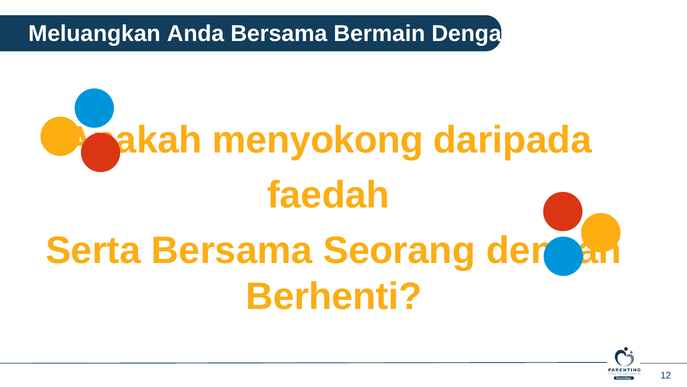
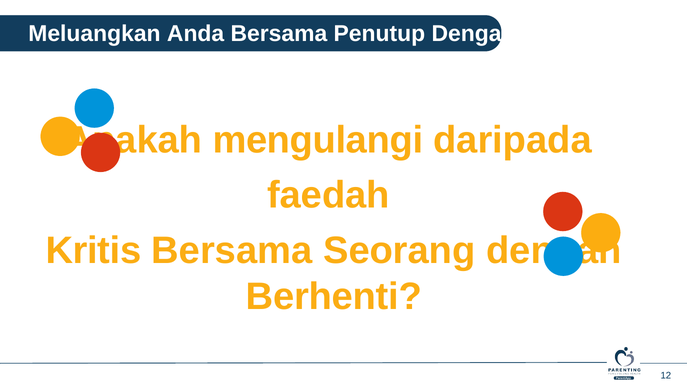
Bermain: Bermain -> Penutup (379, 34)
menyokong: menyokong -> mengulangi (318, 140)
Serta: Serta -> Kritis (93, 250)
